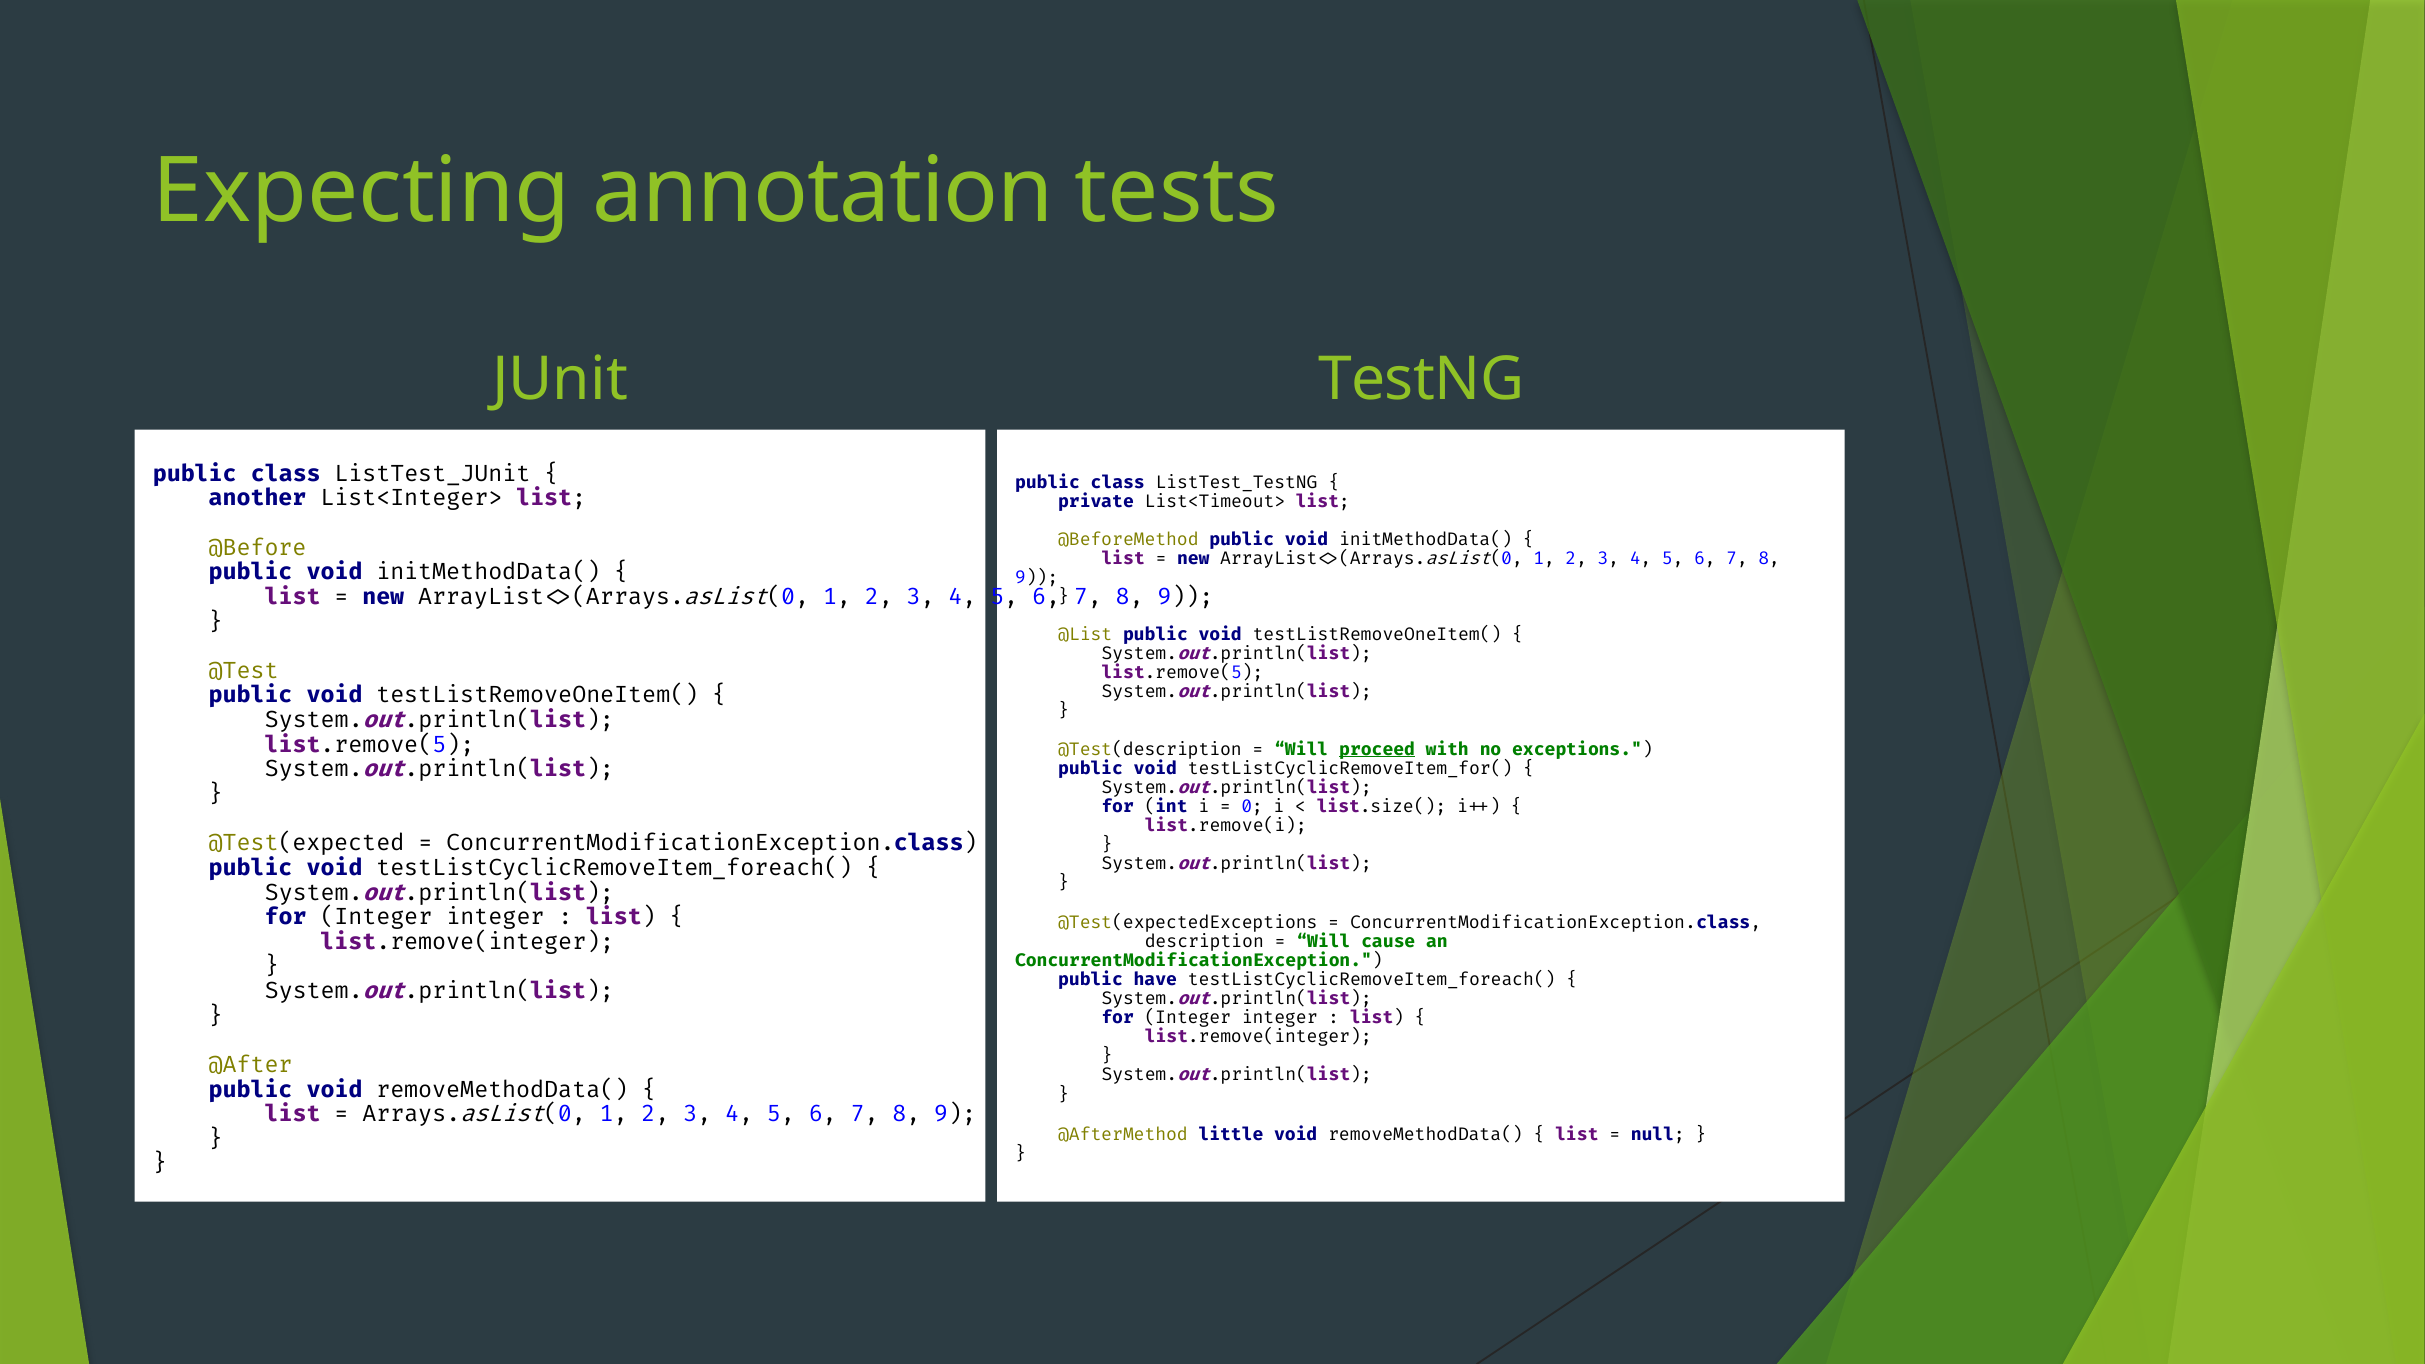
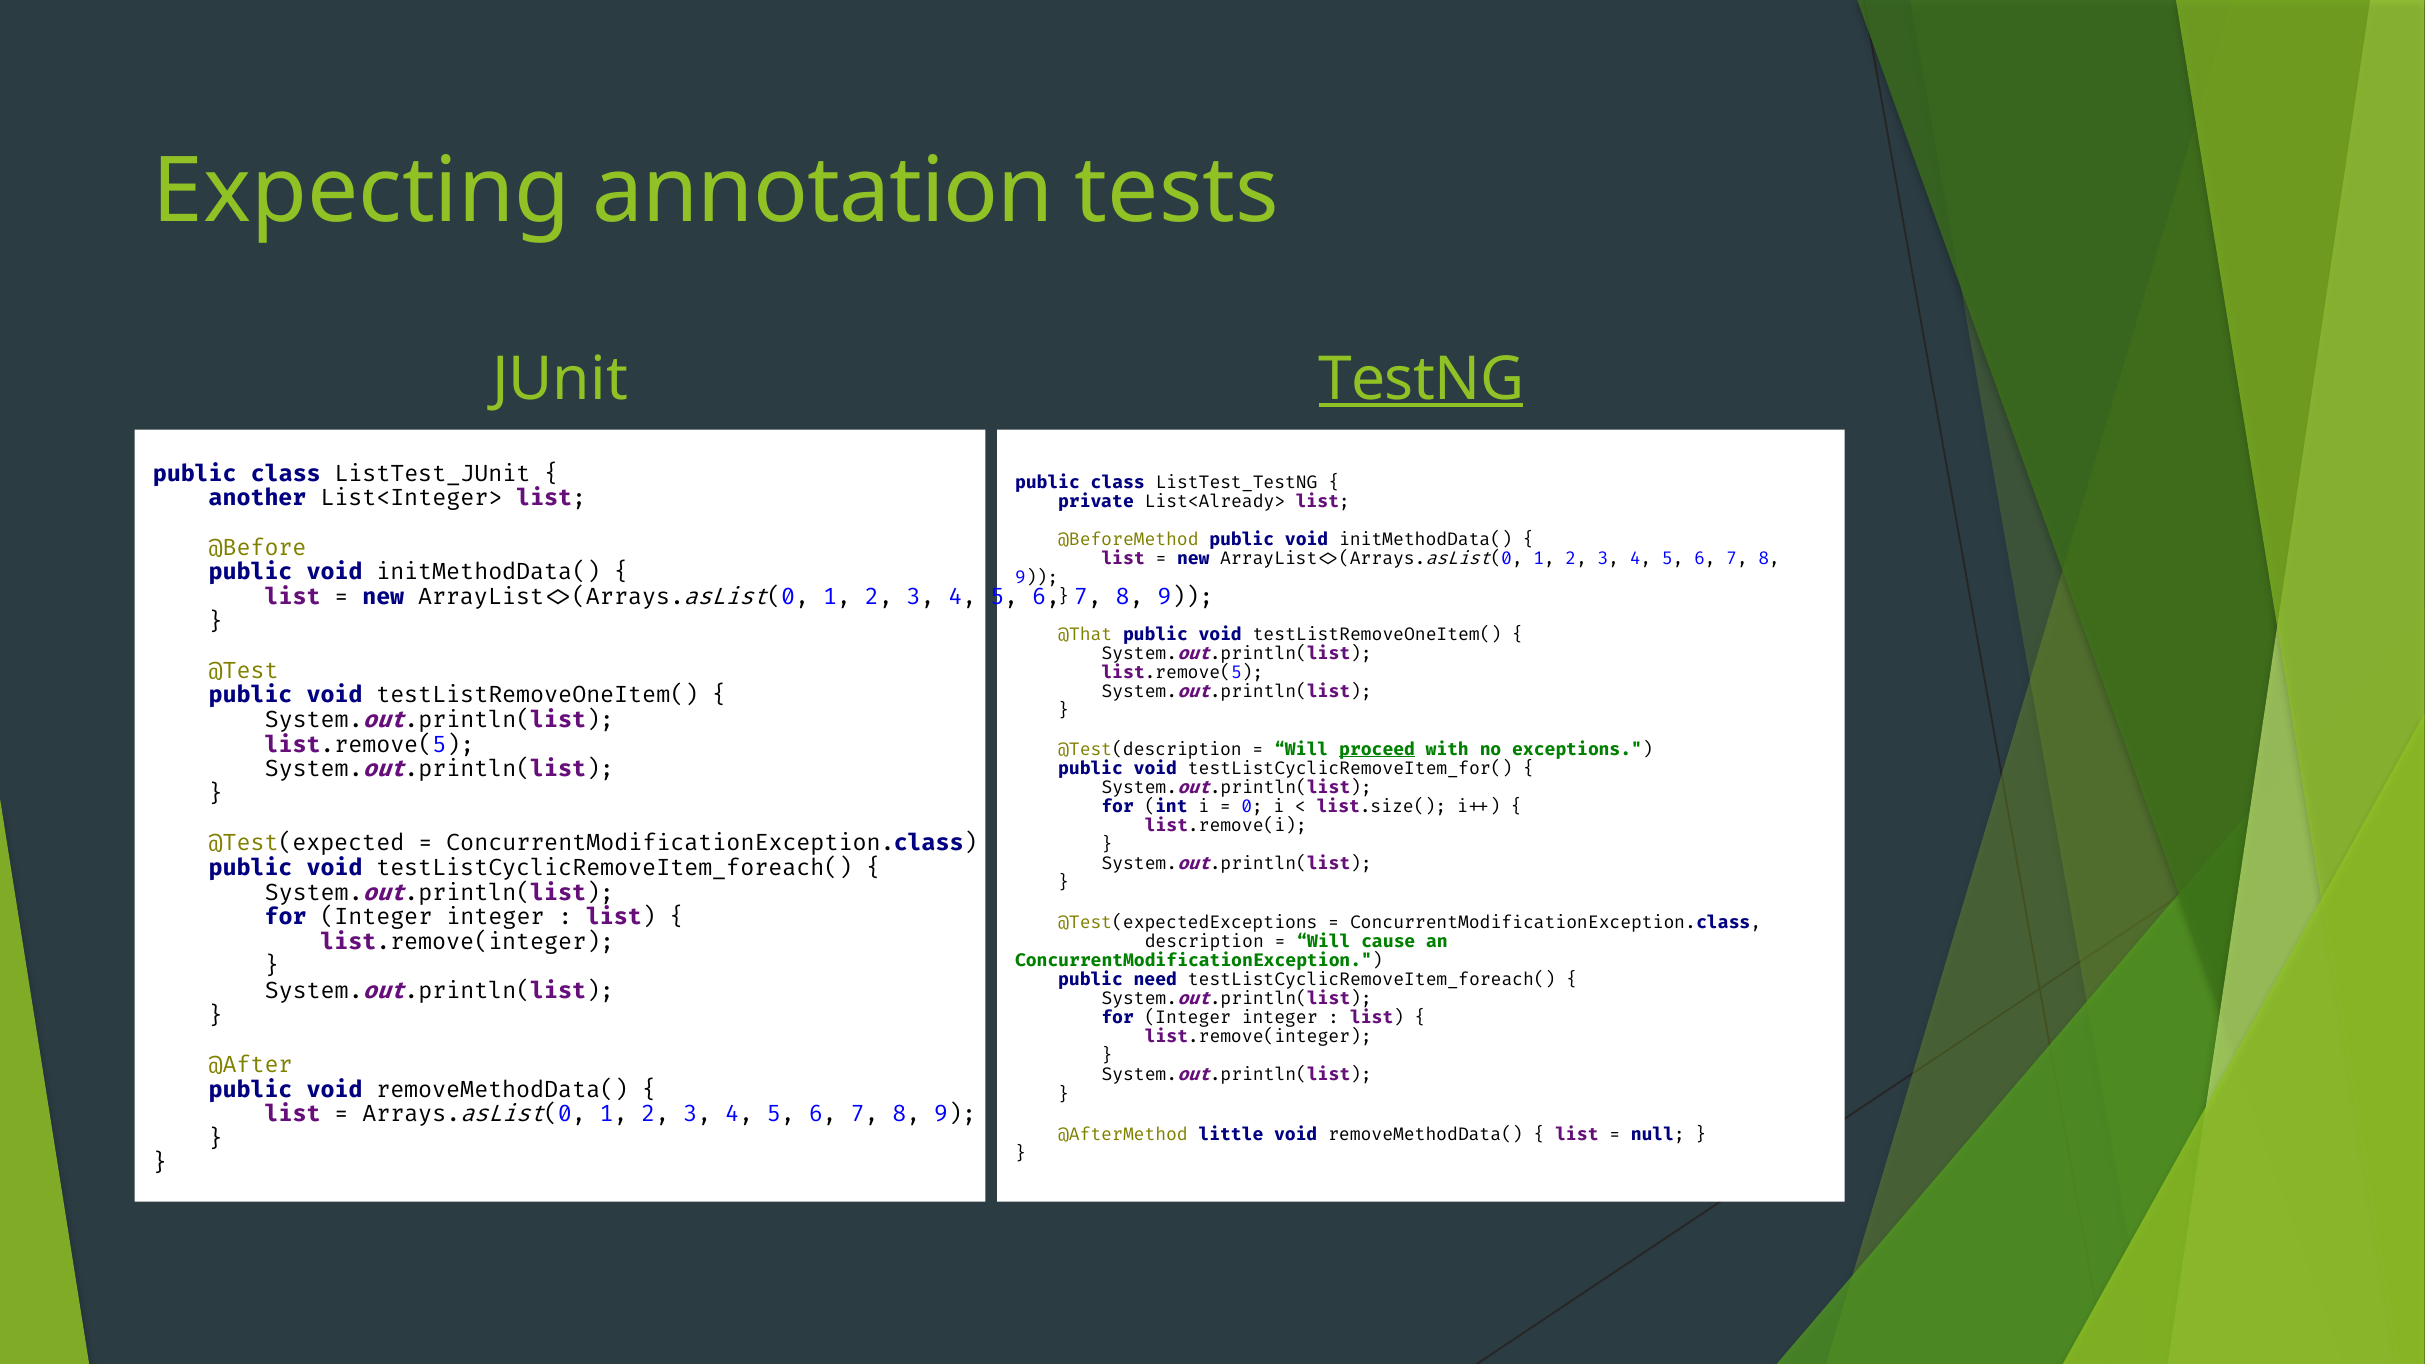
TestNG underline: none -> present (1421, 379)
List<Timeout>: List<Timeout> -> List<Already> (1215, 502)
@List: @List -> @That (1085, 635)
have: have -> need (1155, 980)
